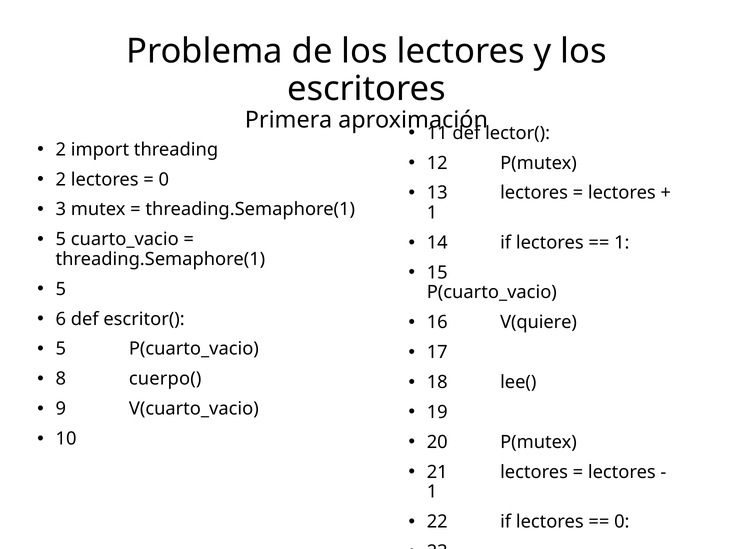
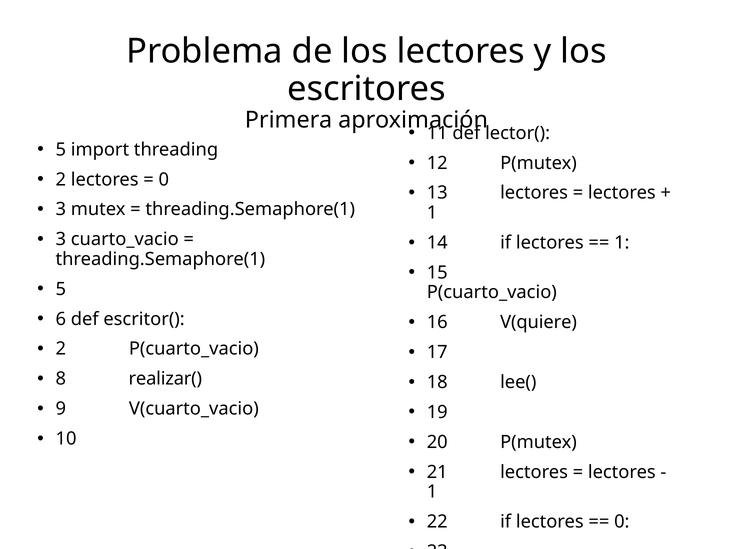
2: 2 -> 5 (61, 150)
5: 5 -> 3 (61, 240)
5: 5 -> 2 (61, 349)
cuerpo(: cuerpo( -> realizar( (165, 379)
